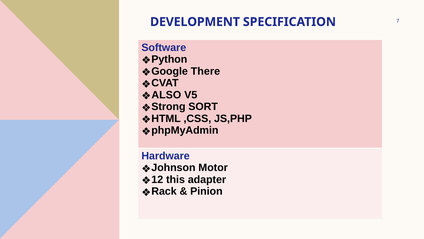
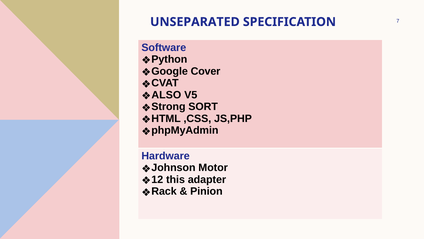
DEVELOPMENT: DEVELOPMENT -> UNSEPARATED (195, 22)
There: There -> Cover (206, 71)
